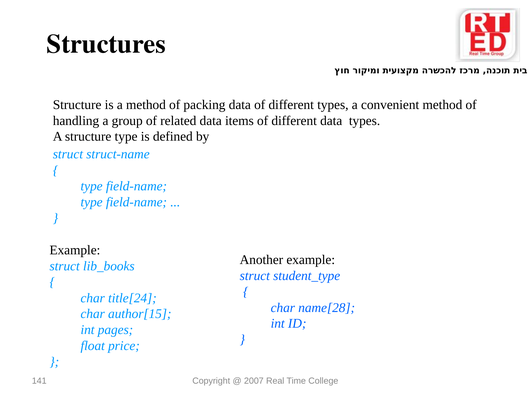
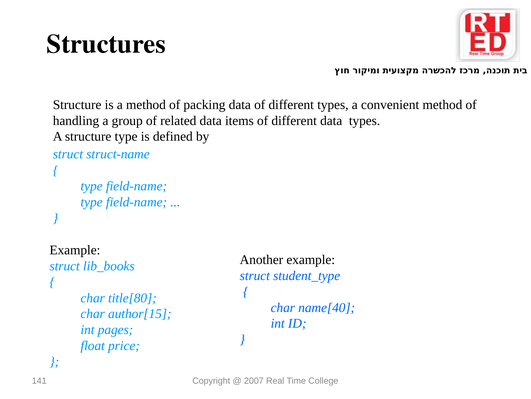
title[24: title[24 -> title[80 (132, 297)
name[28: name[28 -> name[40 (327, 307)
